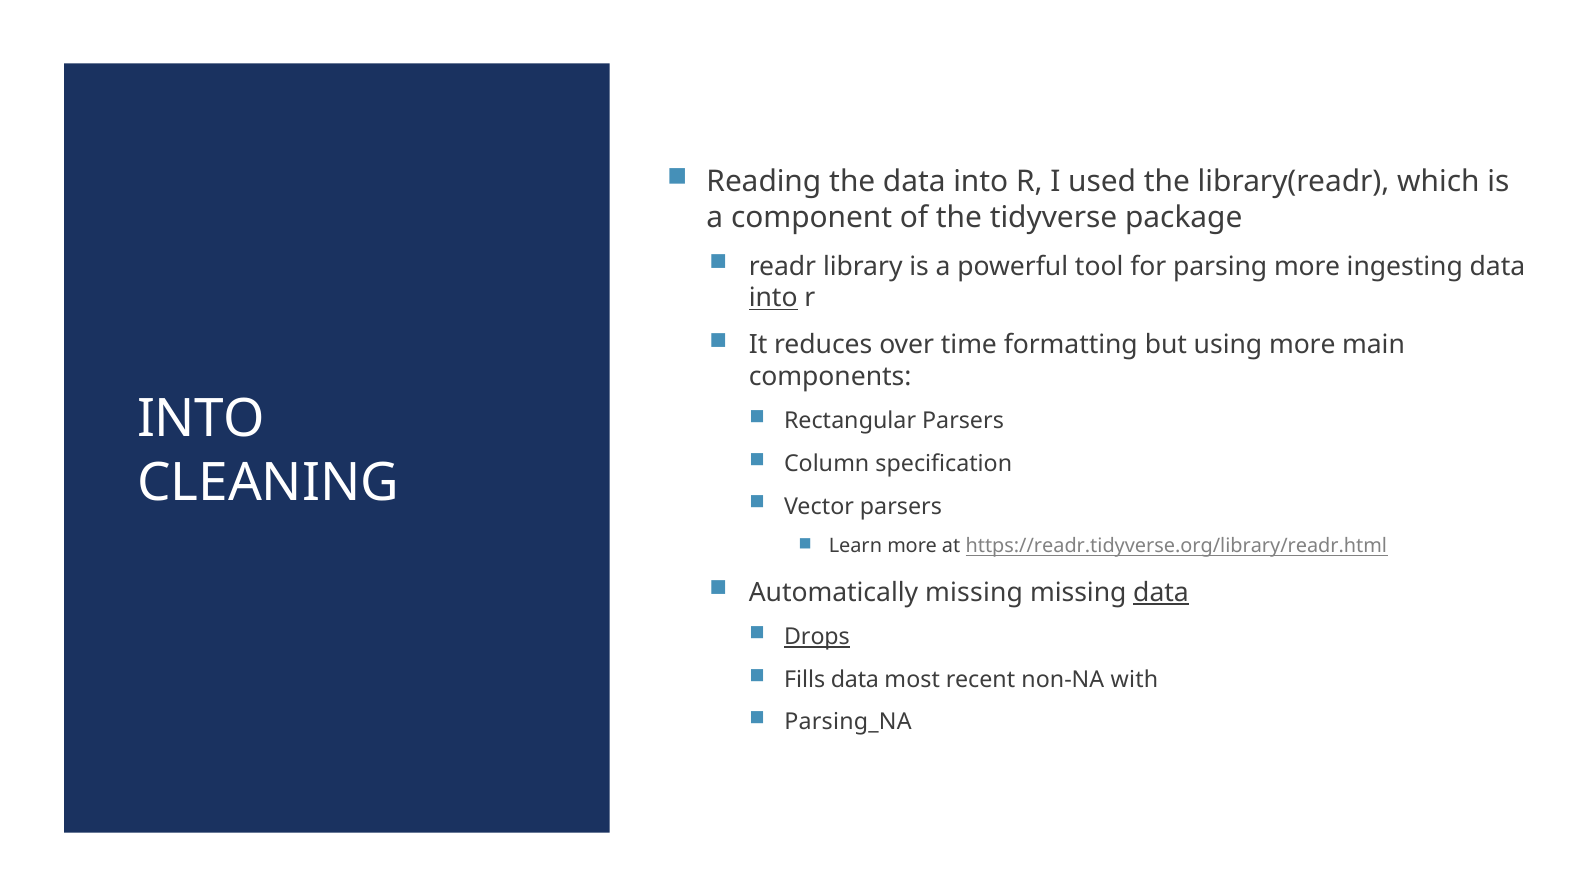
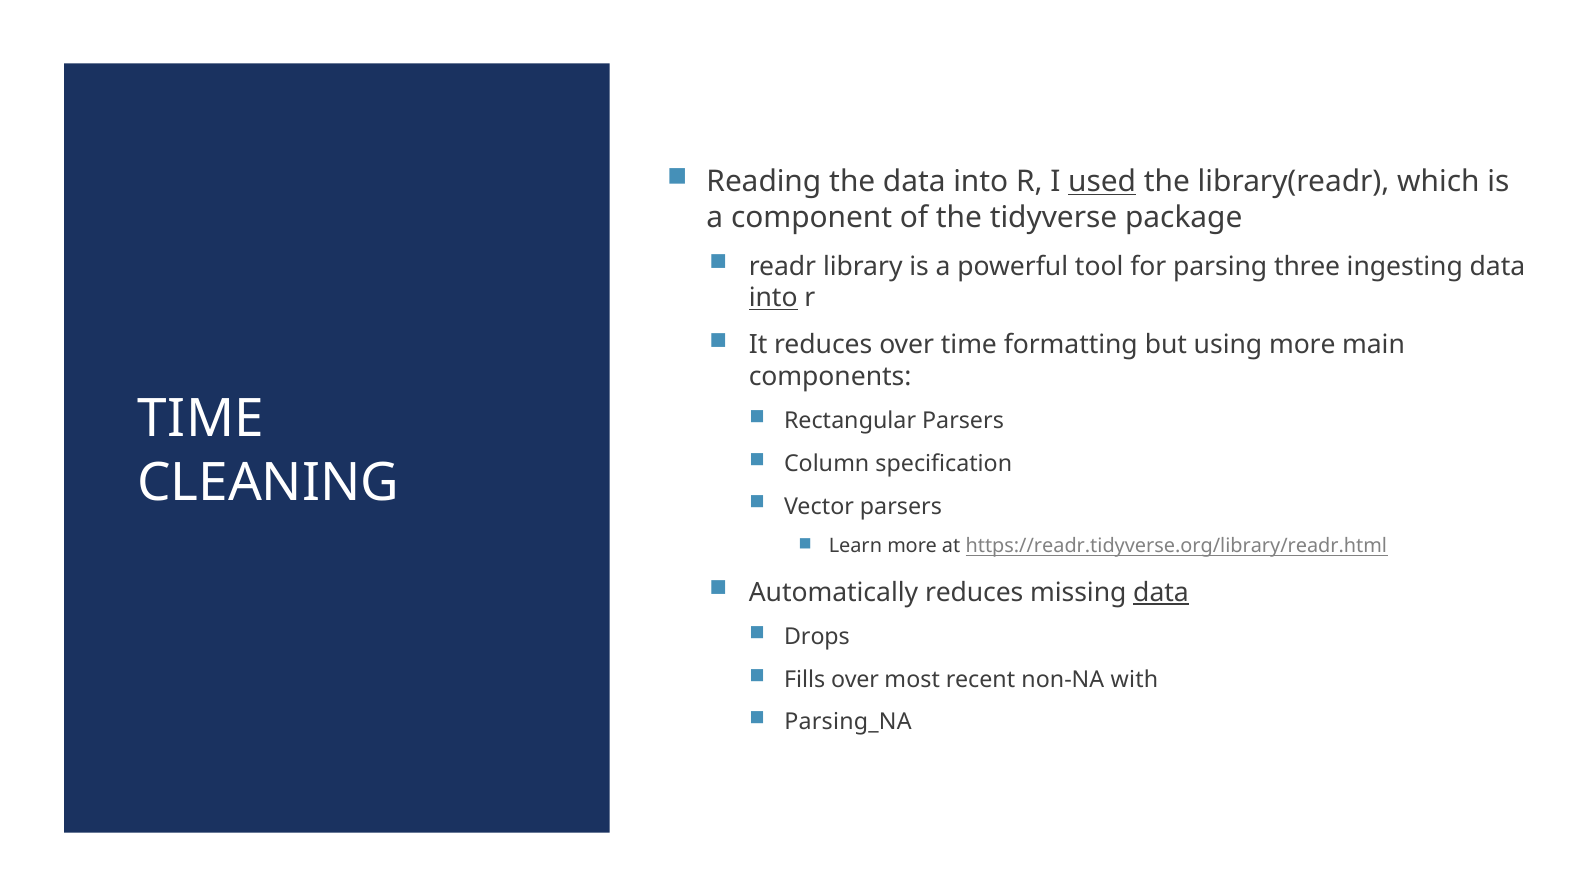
used underline: none -> present (1102, 182)
parsing more: more -> three (1307, 266)
INTO: INTO -> TIME (201, 419)
Automatically missing: missing -> reduces (974, 593)
Drops underline: present -> none (817, 637)
Fills data: data -> over (855, 680)
